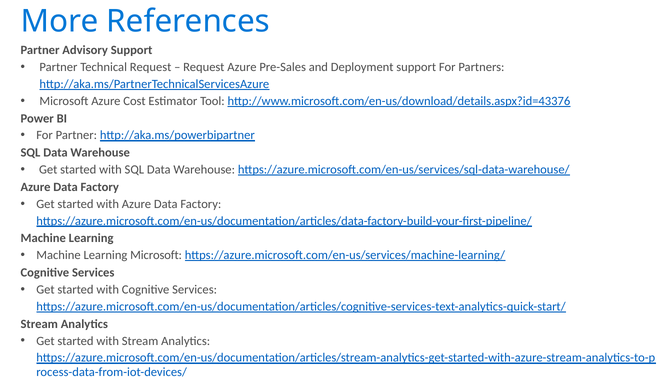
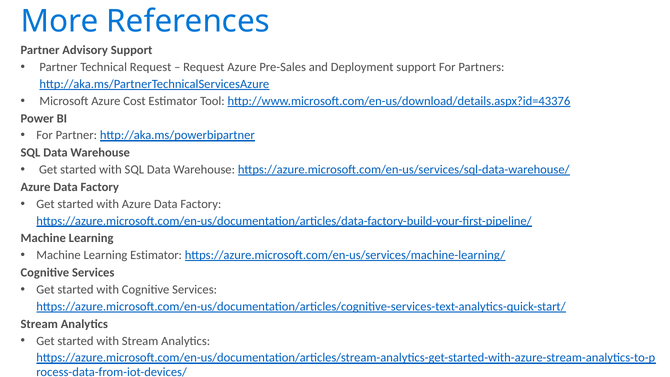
Learning Microsoft: Microsoft -> Estimator (156, 255)
